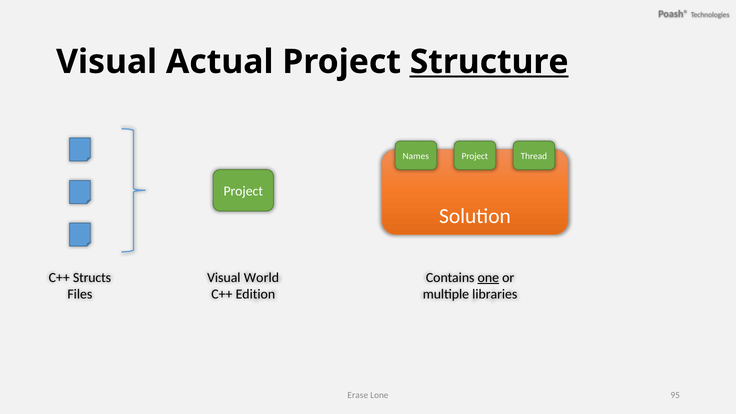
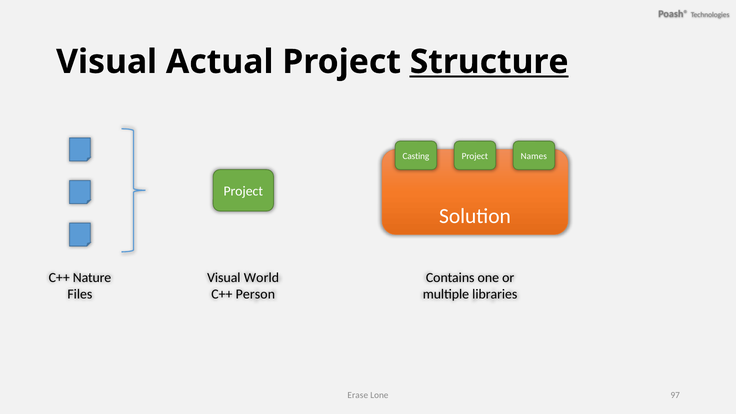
Names: Names -> Casting (416, 156)
Thread: Thread -> Names (534, 156)
Structs: Structs -> Nature (92, 278)
one underline: present -> none (488, 278)
Edition: Edition -> Person (255, 294)
95: 95 -> 97 (675, 395)
